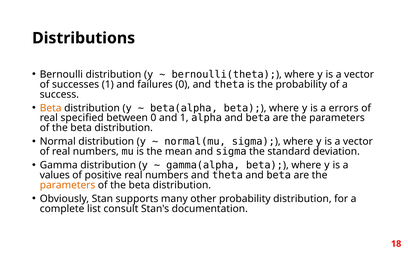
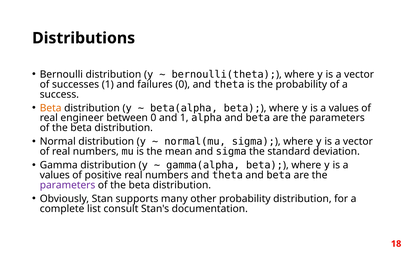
errors: errors -> values (344, 108)
specified: specified -> engineer (82, 118)
parameters colour: orange -> purple (68, 185)
